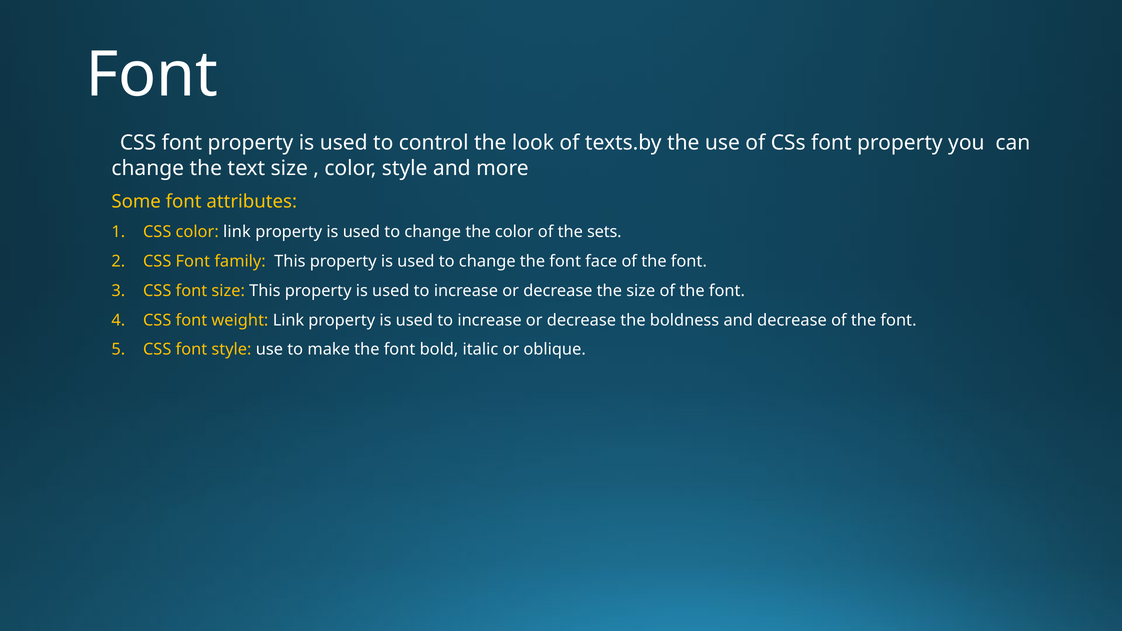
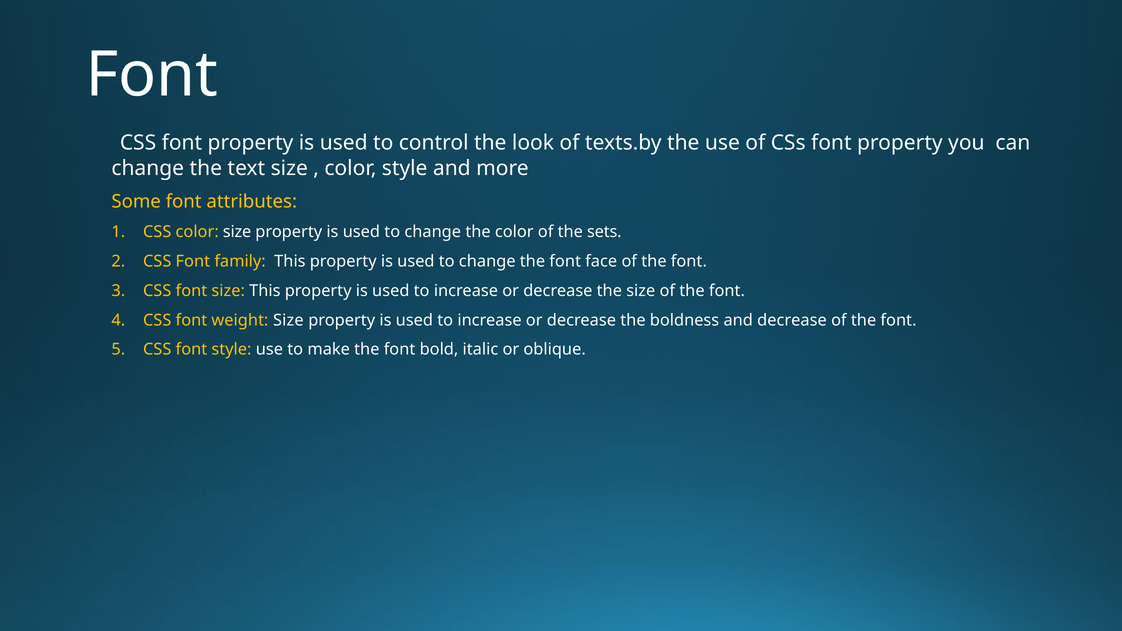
color link: link -> size (237, 232)
weight Link: Link -> Size (288, 320)
